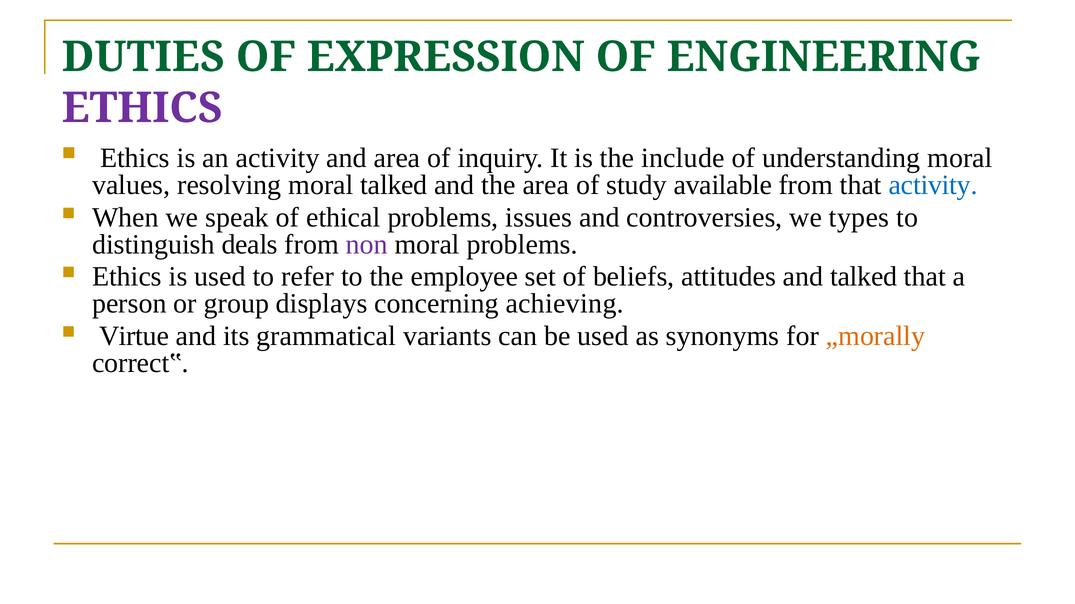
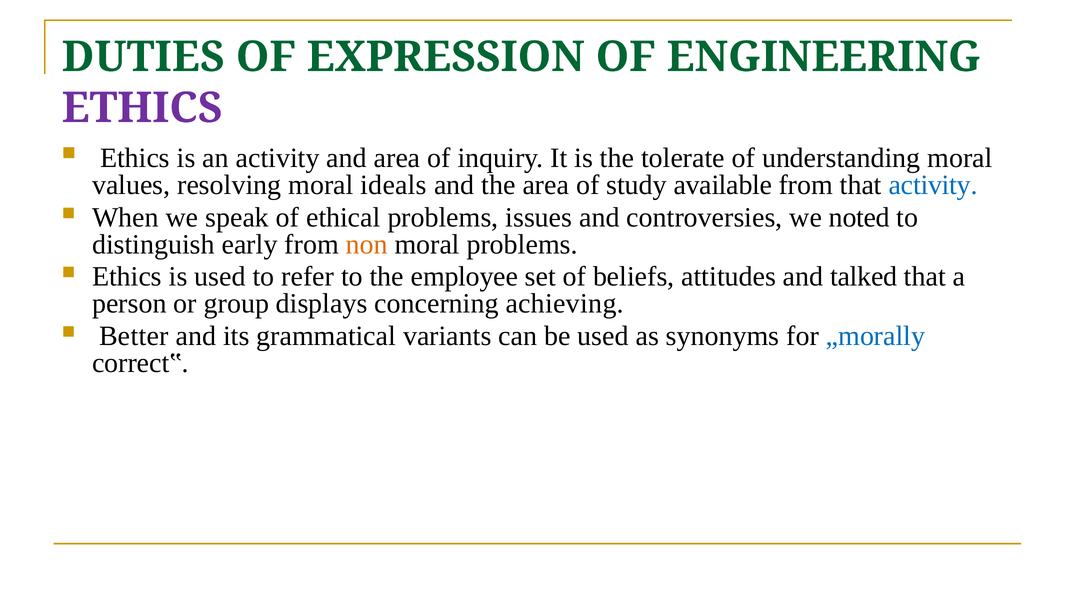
include: include -> tolerate (683, 158)
moral talked: talked -> ideals (394, 185)
types: types -> noted (859, 218)
deals: deals -> early (250, 245)
non colour: purple -> orange (367, 245)
Virtue: Virtue -> Better (134, 336)
„morally colour: orange -> blue (876, 336)
